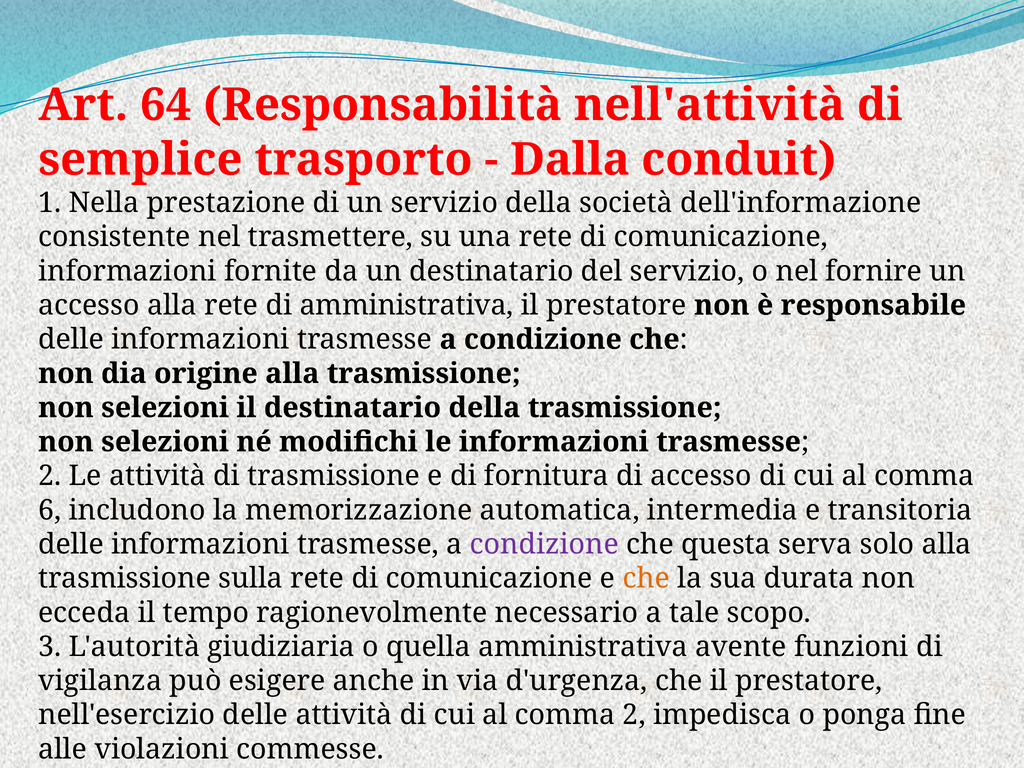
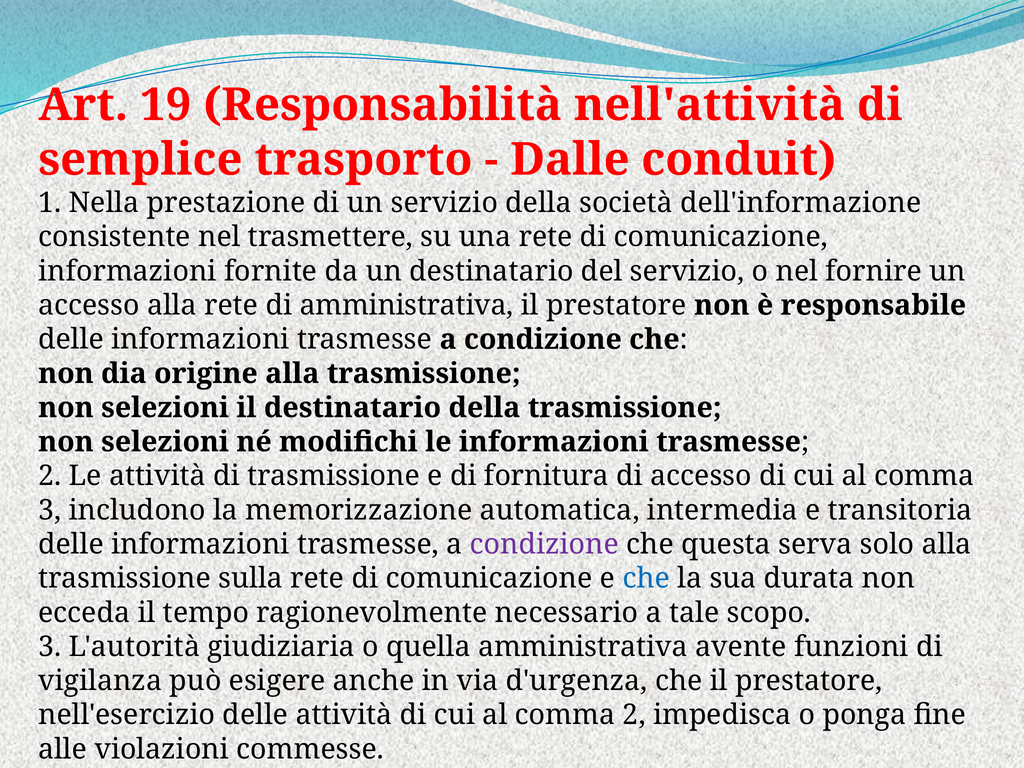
64: 64 -> 19 (166, 105)
Dalla: Dalla -> Dalle (570, 160)
6: 6 -> 3 (50, 510)
che colour: orange -> blue (646, 578)
